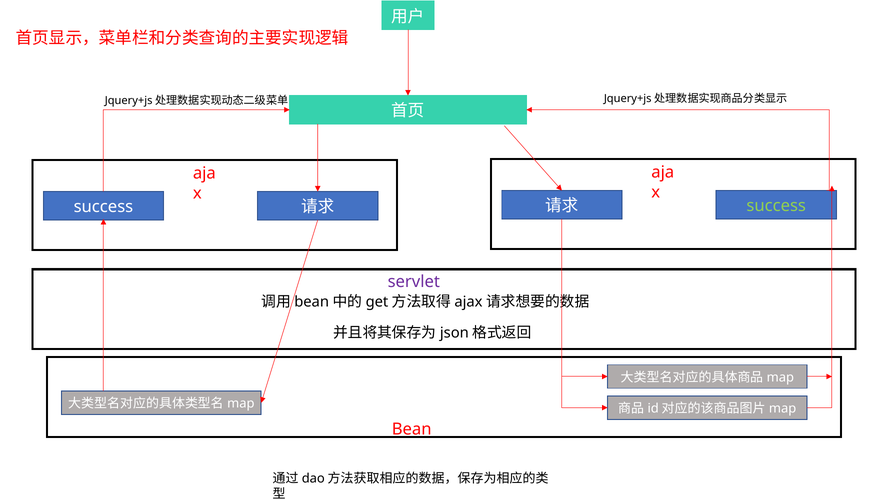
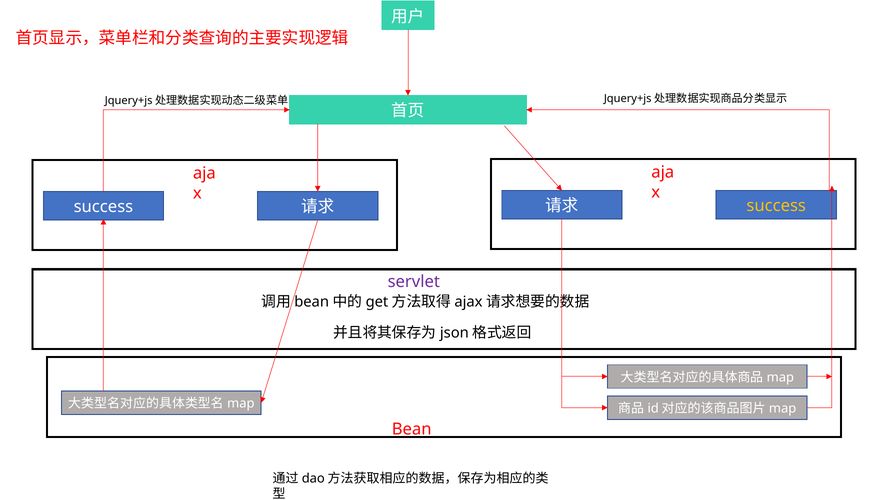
success colour: light green -> yellow (776, 206)
